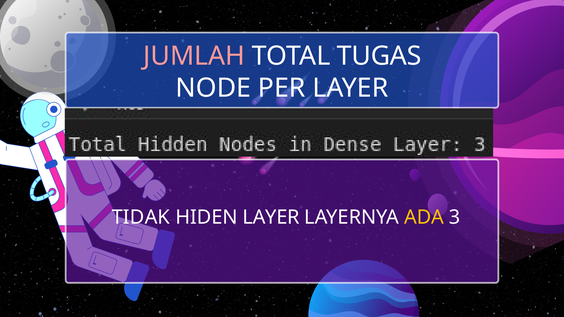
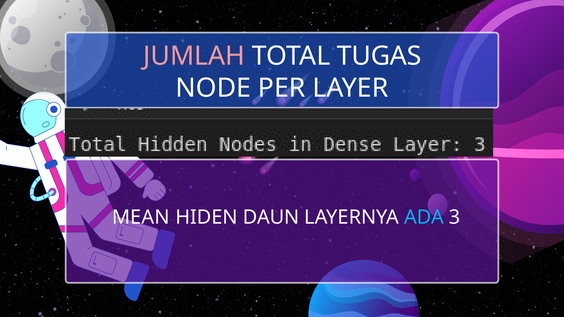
TIDAK: TIDAK -> MEAN (141, 217)
HIDEN LAYER: LAYER -> DAUN (271, 217)
ADA colour: yellow -> light blue (424, 217)
